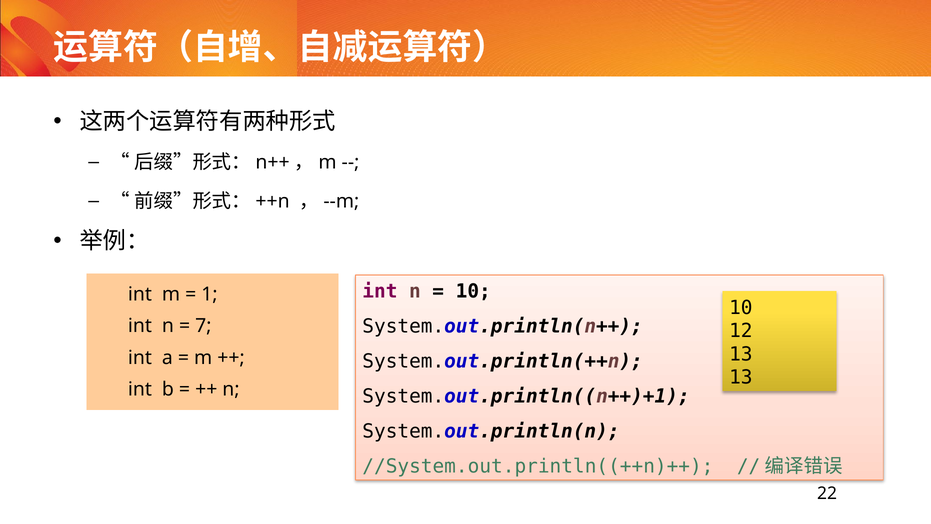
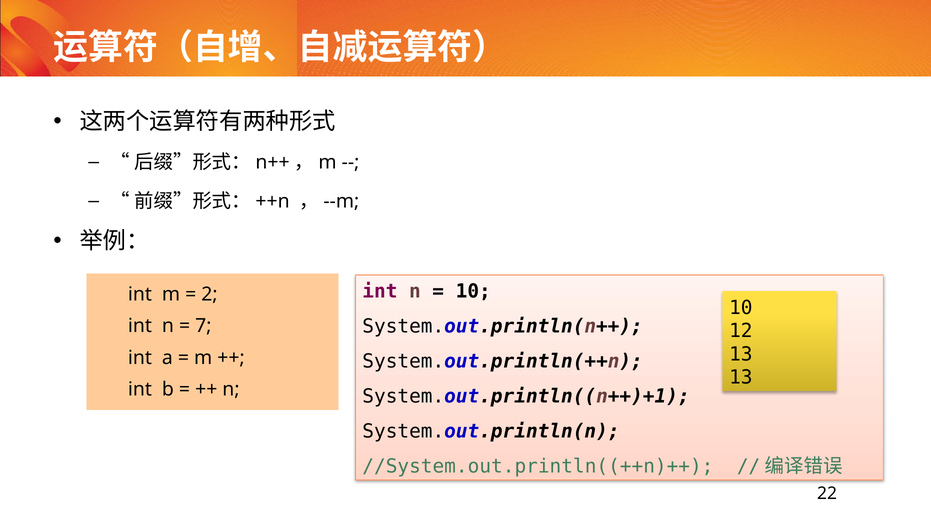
1: 1 -> 2 (209, 294)
